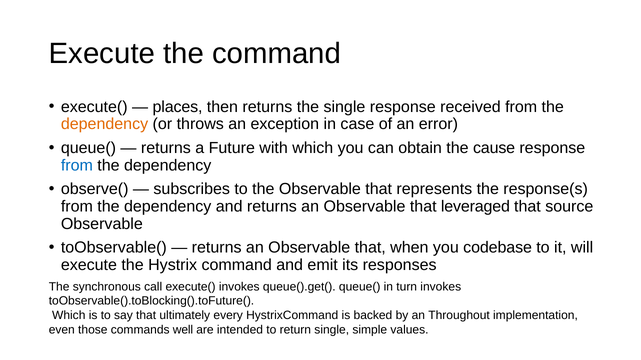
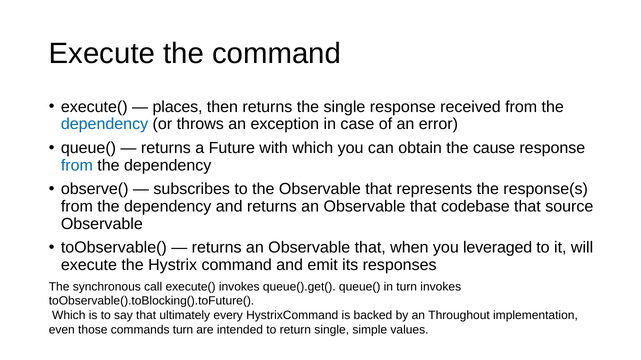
dependency colour: orange -> blue (105, 124)
leveraged: leveraged -> codebase (475, 207)
codebase: codebase -> leveraged (498, 248)
commands well: well -> turn (183, 330)
